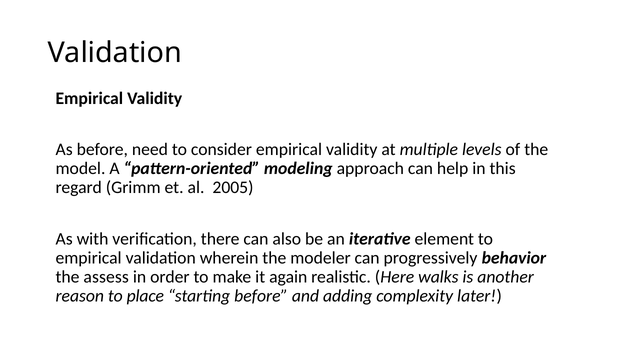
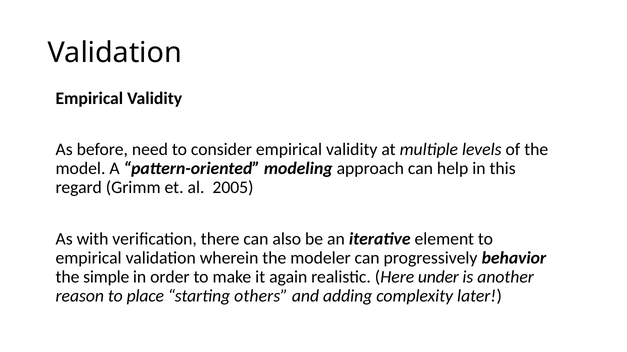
assess: assess -> simple (106, 277)
walks: walks -> under (438, 277)
starting before: before -> others (261, 296)
